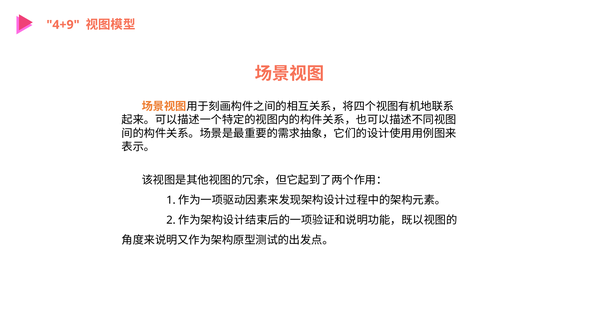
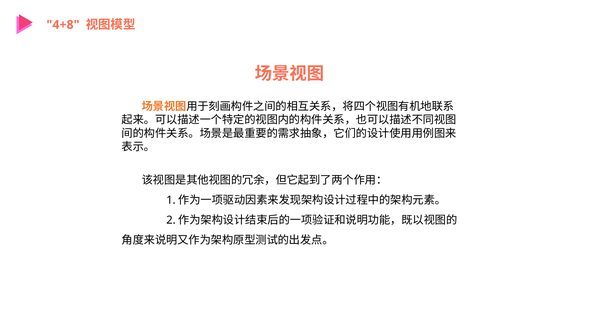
4+9: 4+9 -> 4+8 (63, 25)
